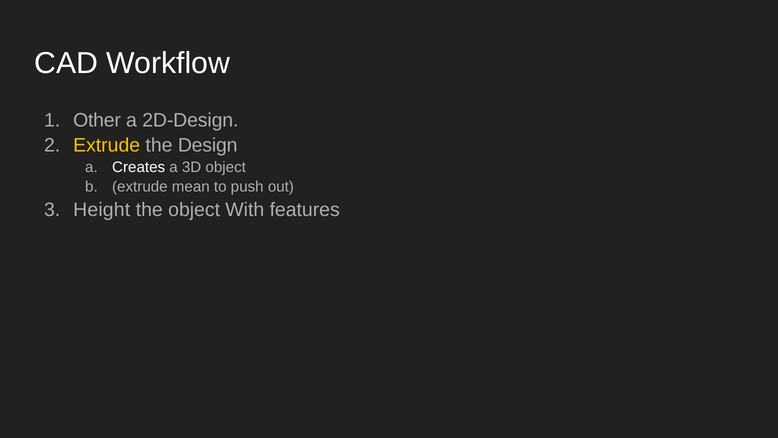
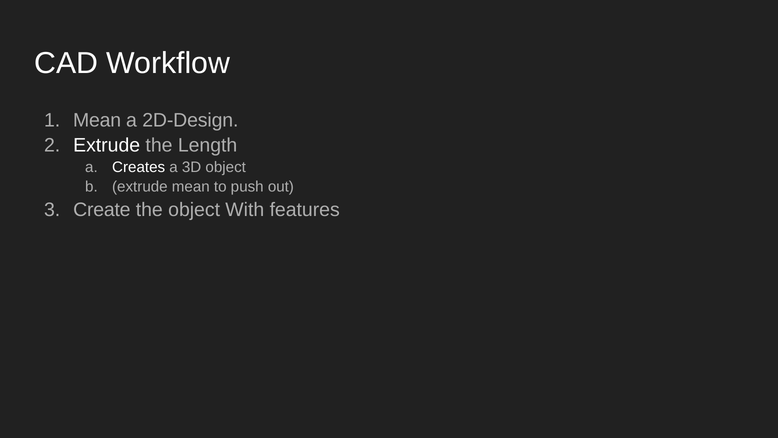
Other: Other -> Mean (97, 120)
Extrude colour: yellow -> white (107, 145)
Design: Design -> Length (208, 145)
Height: Height -> Create (102, 209)
